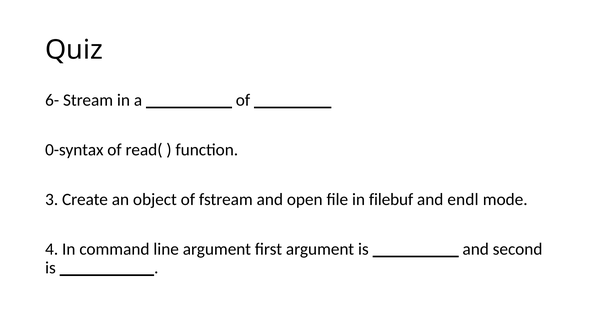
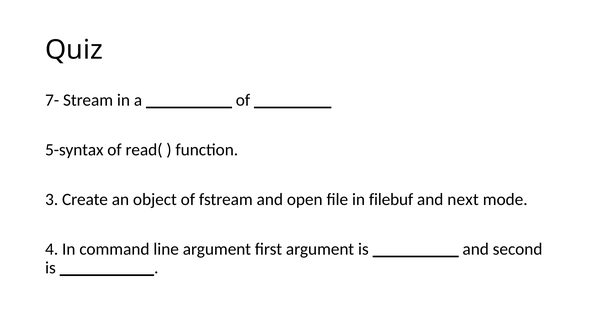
6-: 6- -> 7- (52, 100)
0-syntax: 0-syntax -> 5-syntax (74, 150)
endl: endl -> next (463, 199)
